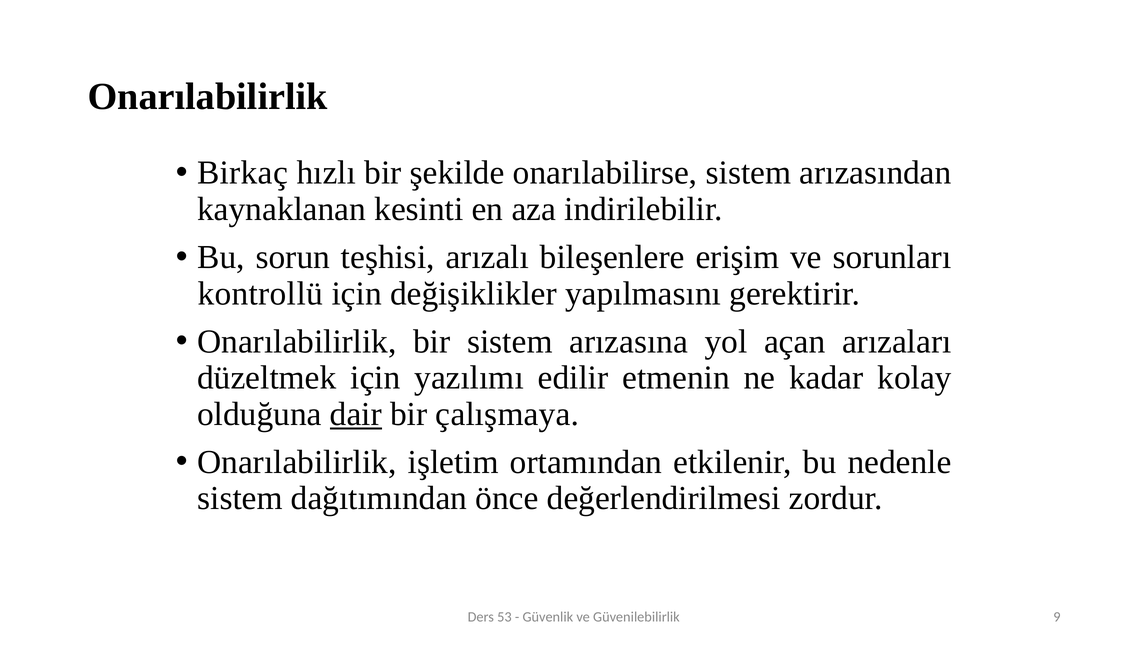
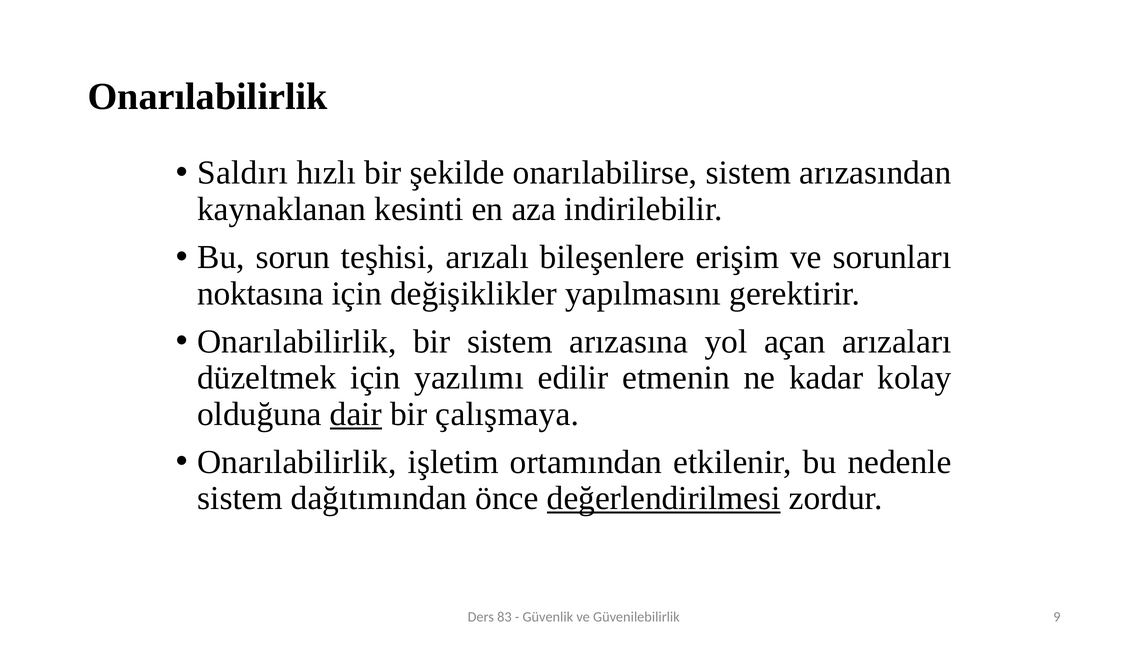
Birkaç: Birkaç -> Saldırı (243, 173)
kontrollü: kontrollü -> noktasına (260, 293)
değerlendirilmesi underline: none -> present (664, 498)
53: 53 -> 83 (504, 617)
